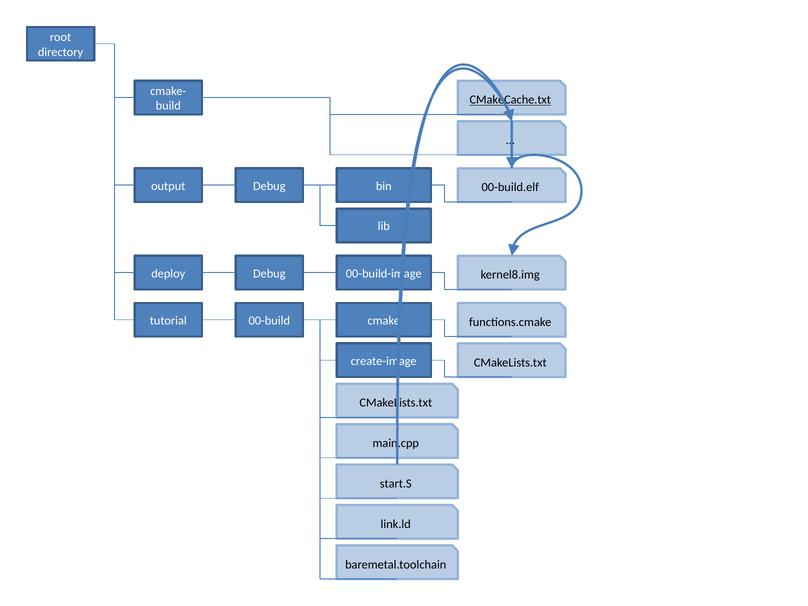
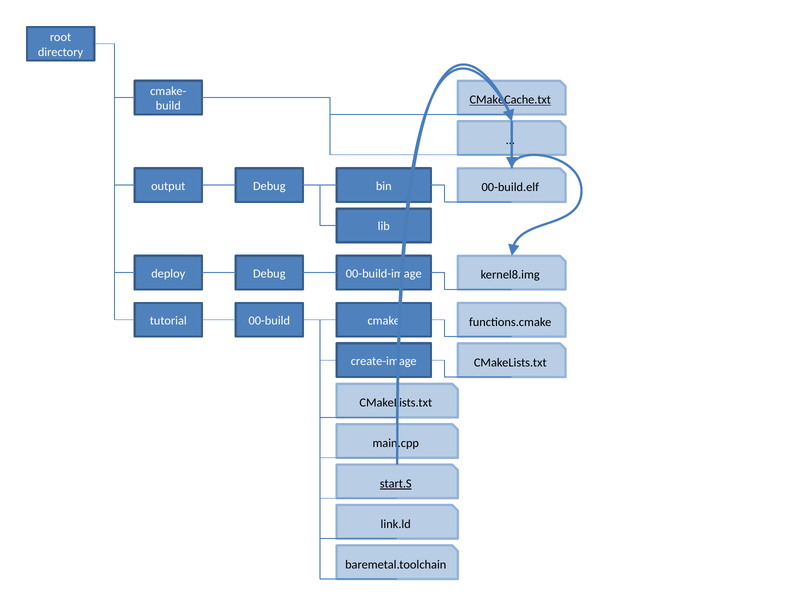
start.S underline: none -> present (396, 484)
